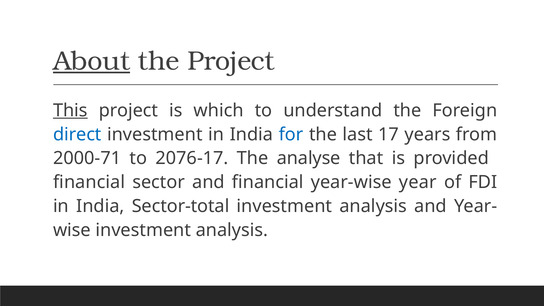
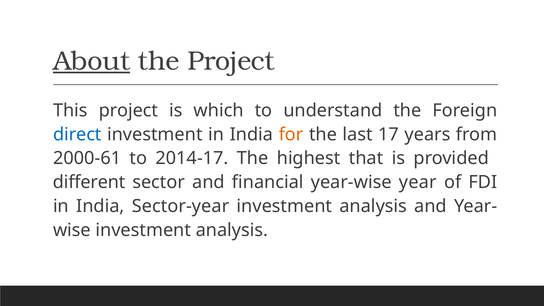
This underline: present -> none (70, 110)
for colour: blue -> orange (291, 134)
2000-71: 2000-71 -> 2000-61 (87, 158)
2076-17: 2076-17 -> 2014-17 (192, 158)
analyse: analyse -> highest (309, 158)
financial: financial -> different (89, 182)
Sector-total: Sector-total -> Sector-year (180, 206)
